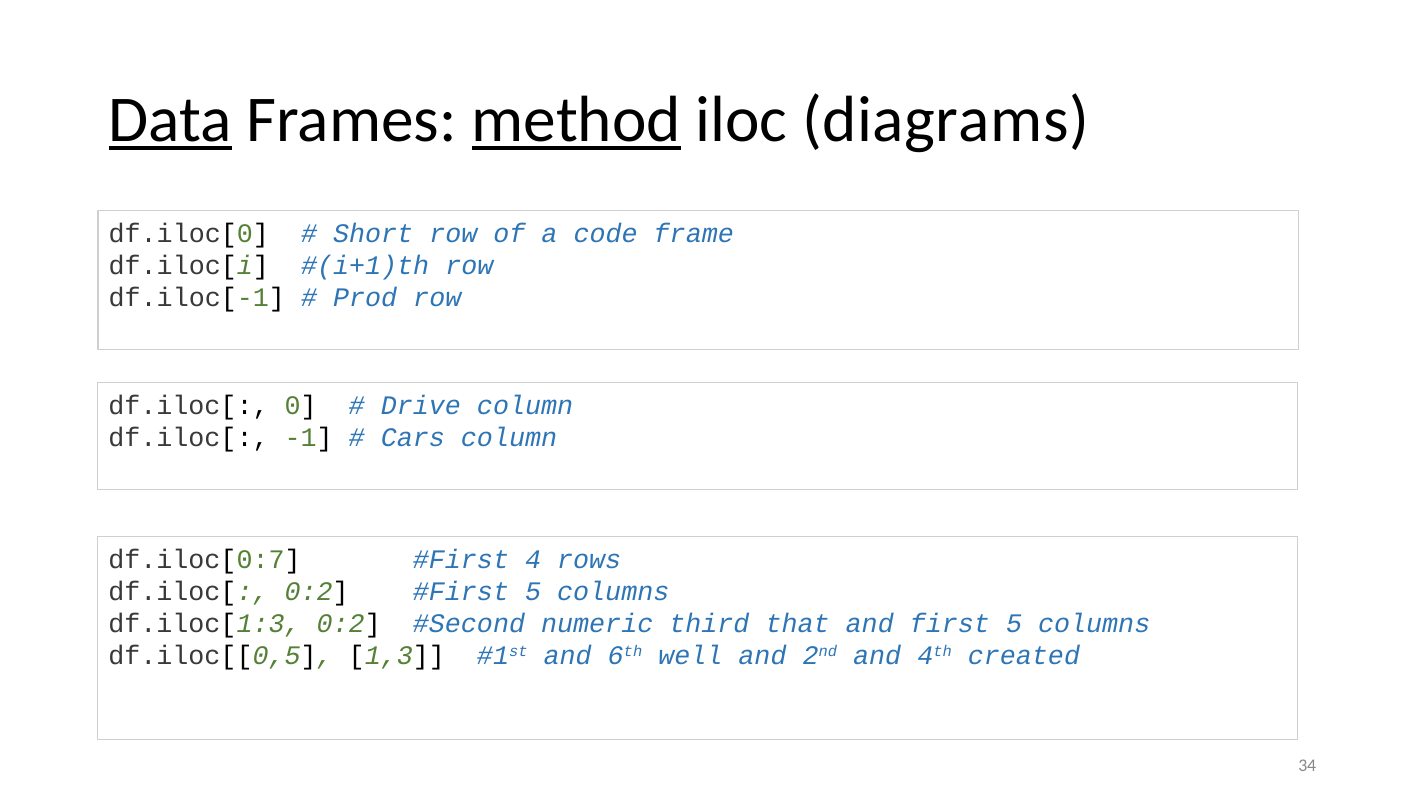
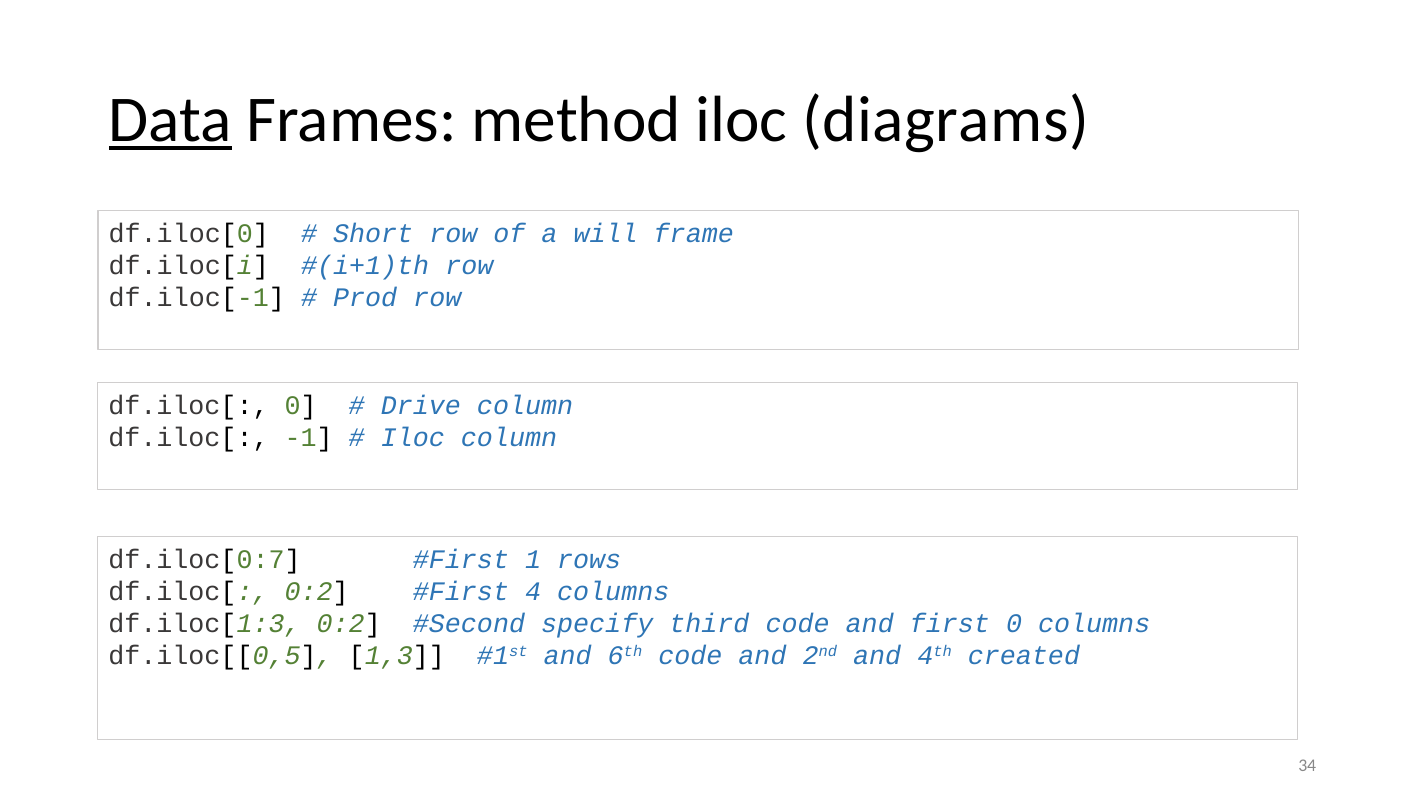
method underline: present -> none (576, 120)
code: code -> will (606, 233)
Cars: Cars -> Iloc (413, 437)
4: 4 -> 1 (533, 560)
5: 5 -> 4 (533, 592)
numeric: numeric -> specify (597, 624)
third that: that -> code (798, 624)
first 5: 5 -> 0 (1014, 624)
6th well: well -> code (690, 656)
